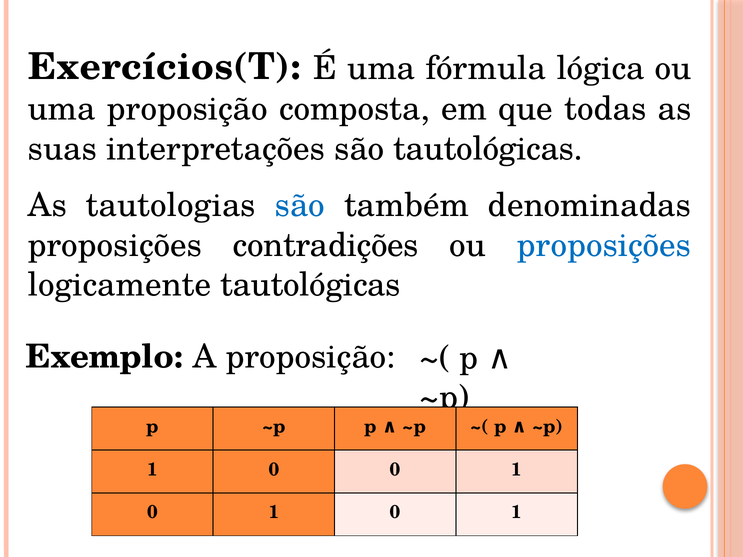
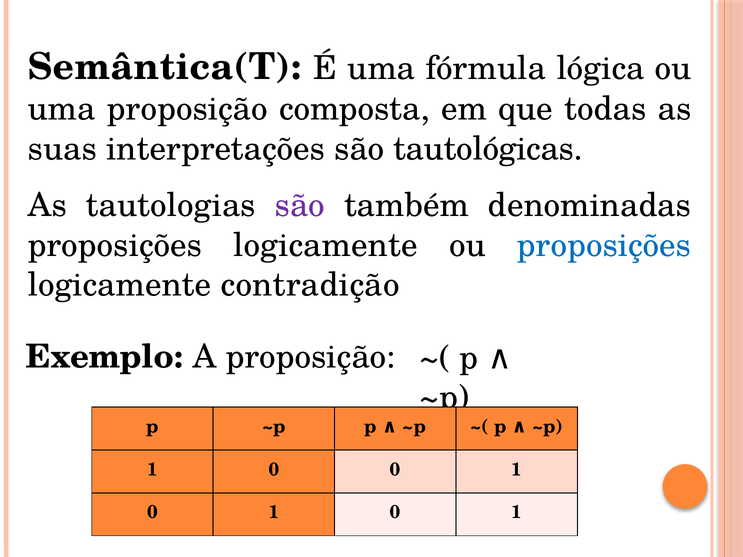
Exercícios(T: Exercícios(T -> Semântica(T (164, 67)
são colour: blue -> purple (300, 206)
contradições: contradições -> logicamente (326, 245)
logicamente tautológicas: tautológicas -> contradição (310, 285)
